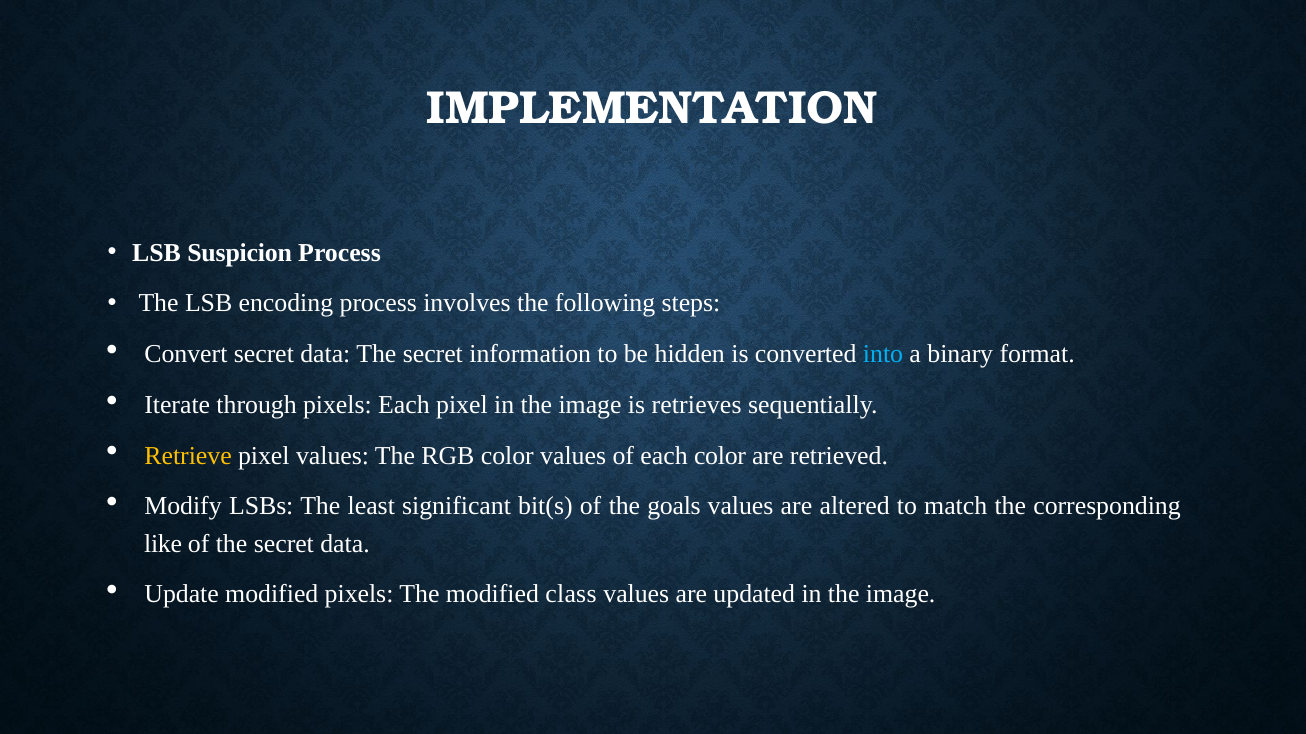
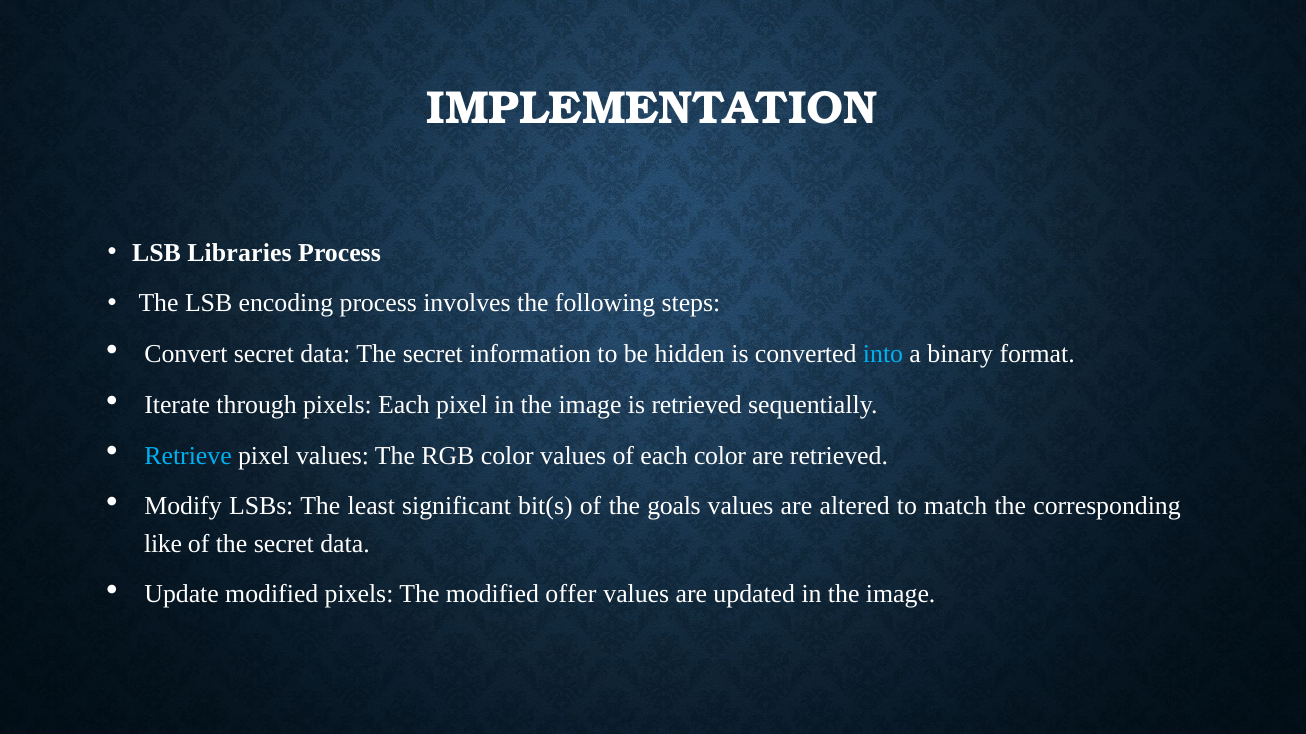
Suspicion: Suspicion -> Libraries (240, 253)
is retrieves: retrieves -> retrieved (697, 405)
Retrieve colour: yellow -> light blue (188, 456)
class: class -> offer (571, 595)
